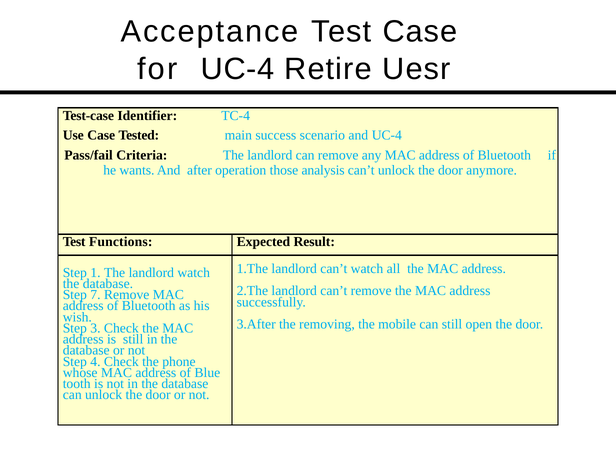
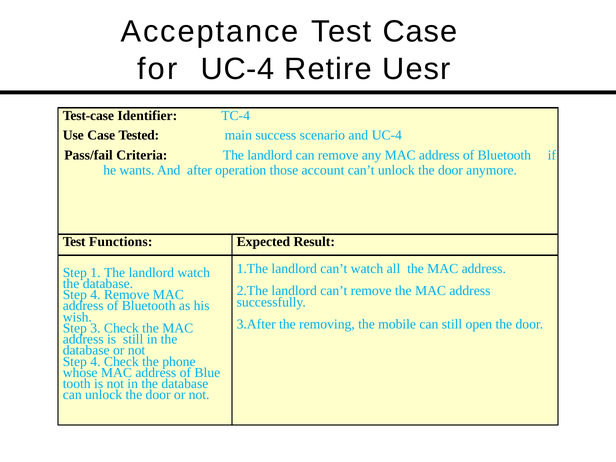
analysis: analysis -> account (323, 170)
7: 7 -> 4 (95, 295)
